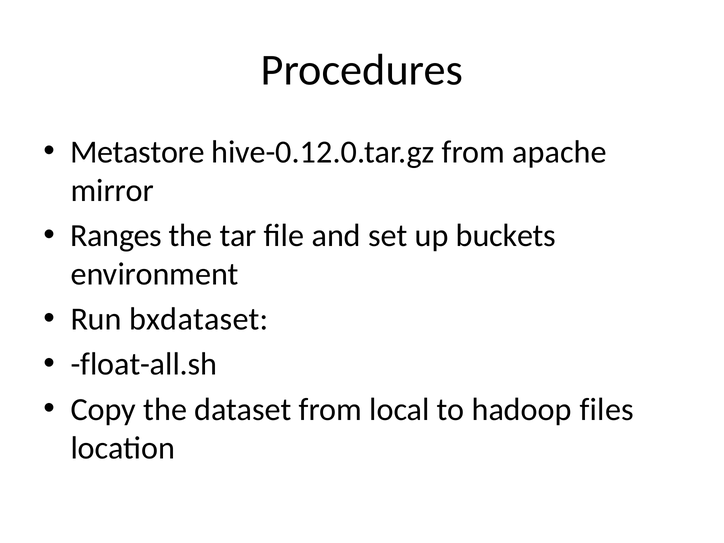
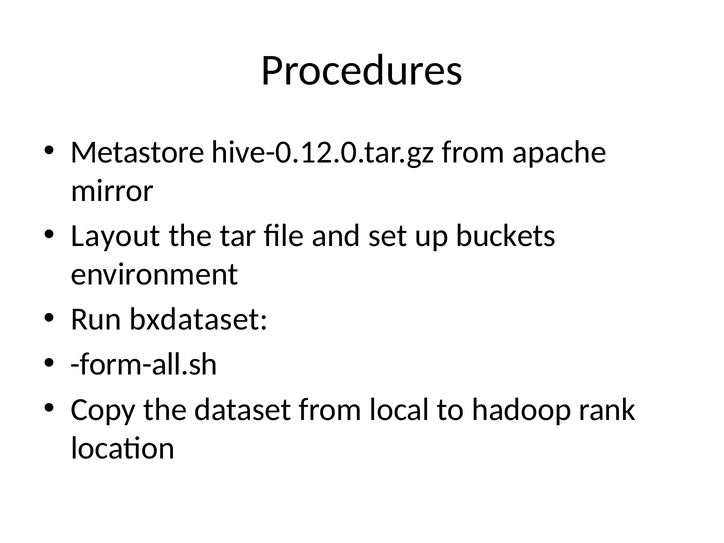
Ranges: Ranges -> Layout (116, 236)
float-all.sh: float-all.sh -> form-all.sh (144, 364)
files: files -> rank (607, 409)
